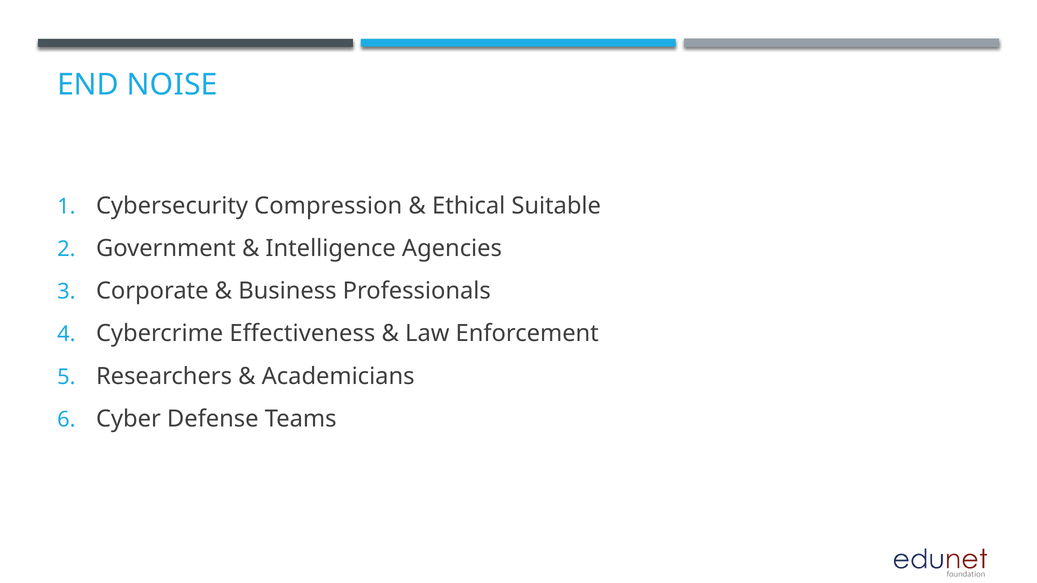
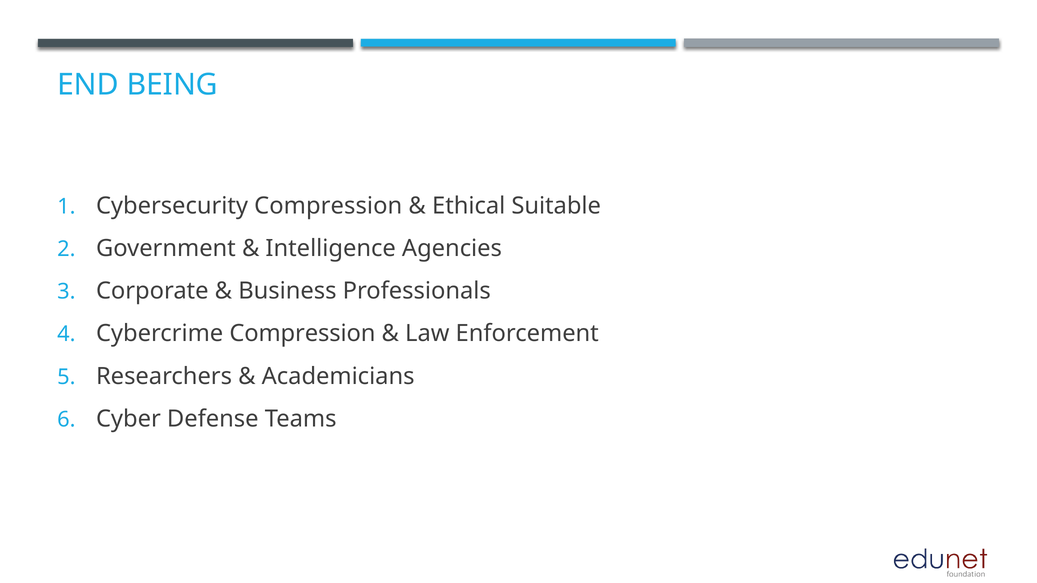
NOISE: NOISE -> BEING (172, 85)
Cybercrime Effectiveness: Effectiveness -> Compression (302, 334)
